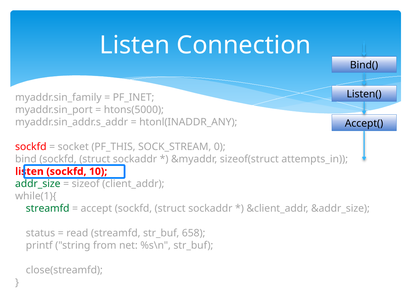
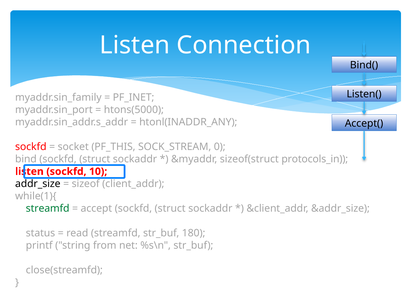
attempts_in: attempts_in -> protocols_in (315, 159)
addr_size colour: green -> black (38, 184)
658: 658 -> 180 (194, 233)
